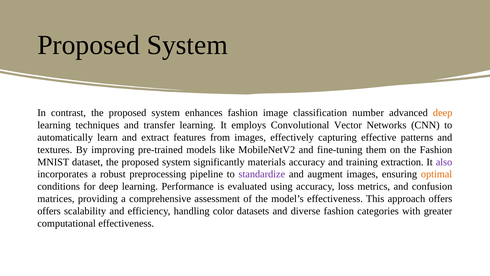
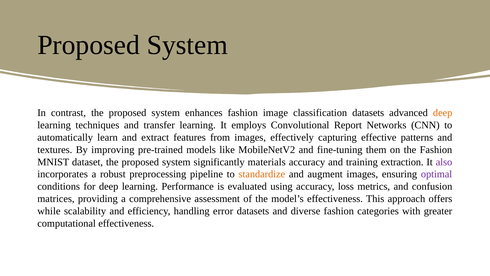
classification number: number -> datasets (368, 113)
Vector: Vector -> Report (348, 125)
standardize colour: purple -> orange (262, 174)
optimal colour: orange -> purple (437, 174)
offers: offers -> while (49, 211)
color: color -> error (223, 211)
